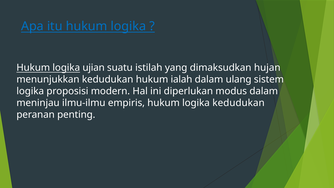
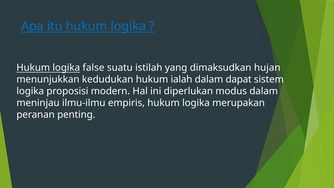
ujian: ujian -> false (93, 68)
ulang: ulang -> dapat (239, 79)
logika kedudukan: kedudukan -> merupakan (239, 103)
